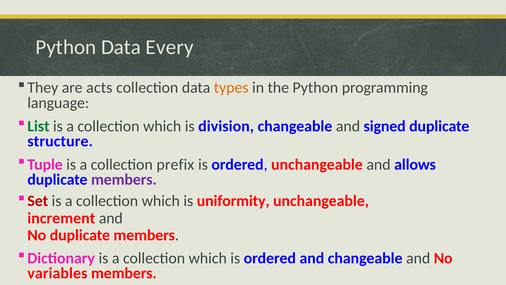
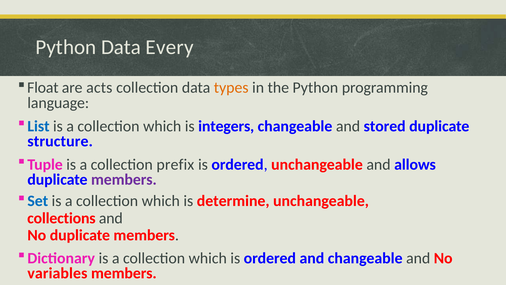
They: They -> Float (43, 88)
List colour: green -> blue (38, 126)
division: division -> integers (226, 126)
signed: signed -> stored (385, 126)
Set colour: red -> blue (38, 201)
uniformity: uniformity -> determine (233, 201)
increment: increment -> collections (61, 218)
